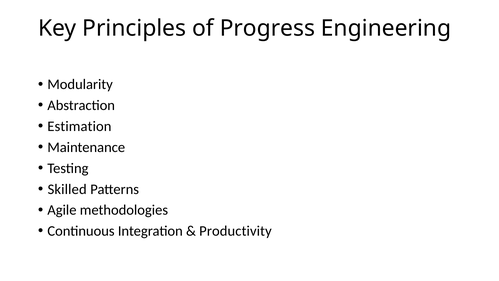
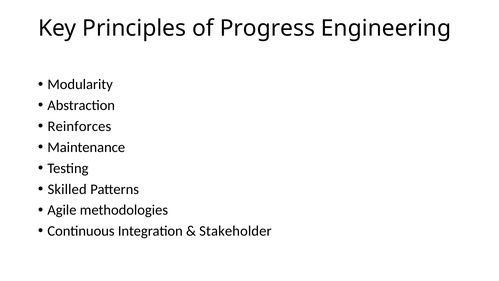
Estimation: Estimation -> Reinforces (79, 126)
Productivity: Productivity -> Stakeholder (235, 231)
